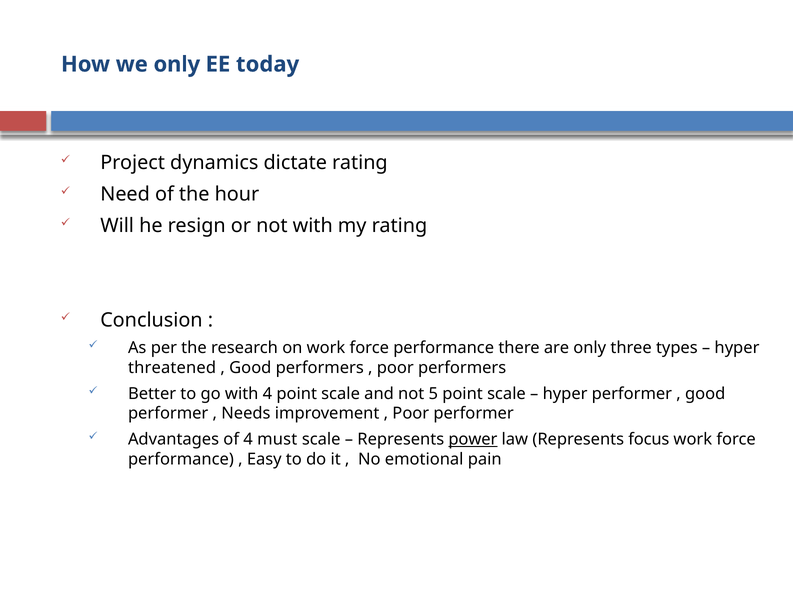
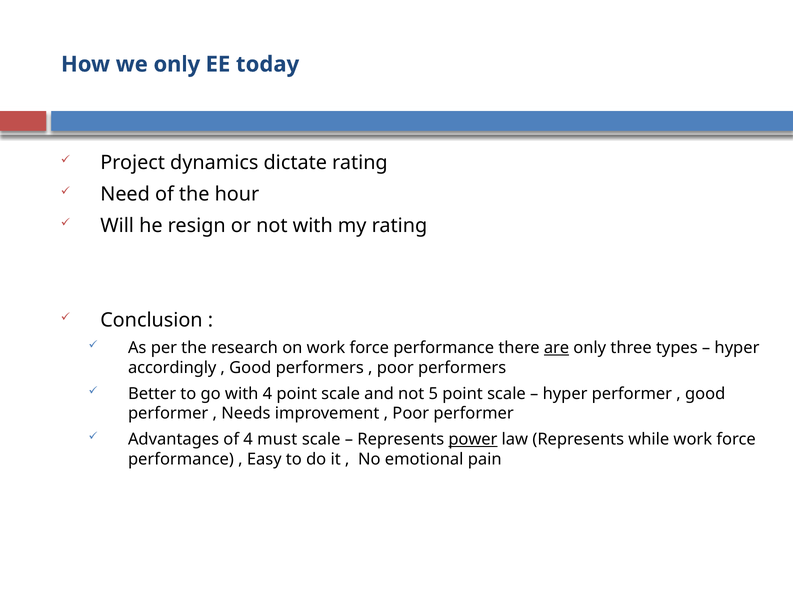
are underline: none -> present (557, 348)
threatened: threatened -> accordingly (172, 368)
focus: focus -> while (649, 439)
